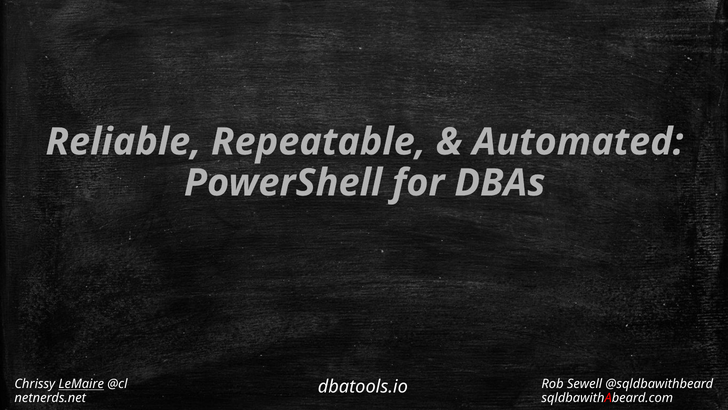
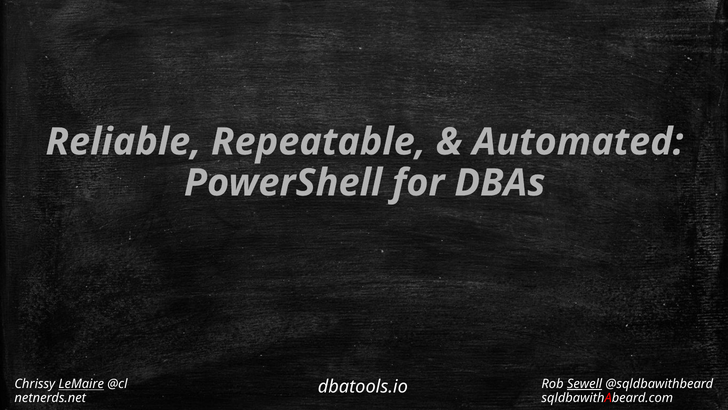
Sewell underline: none -> present (585, 384)
